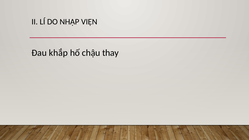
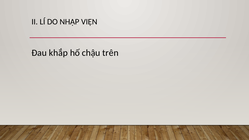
thay: thay -> trên (110, 53)
